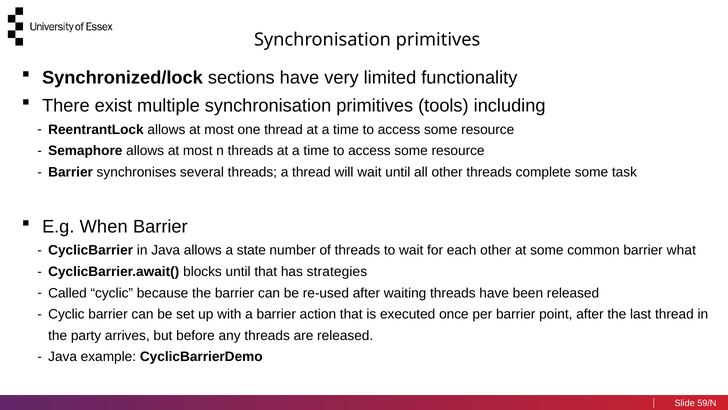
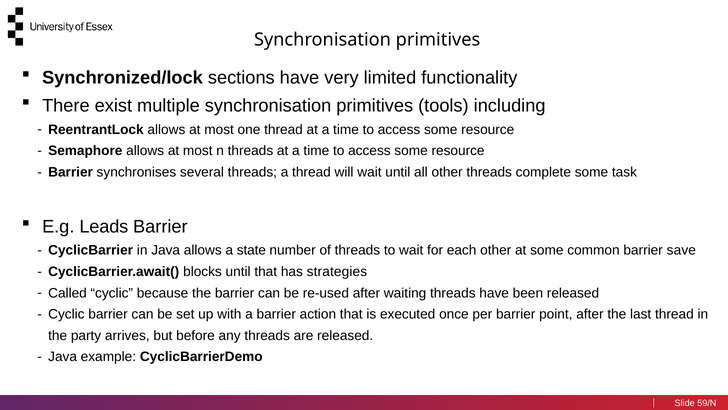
When: When -> Leads (104, 226)
what: what -> save (681, 250)
